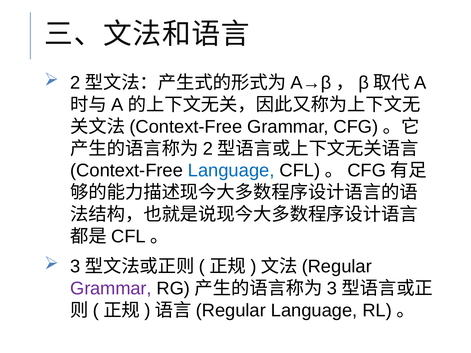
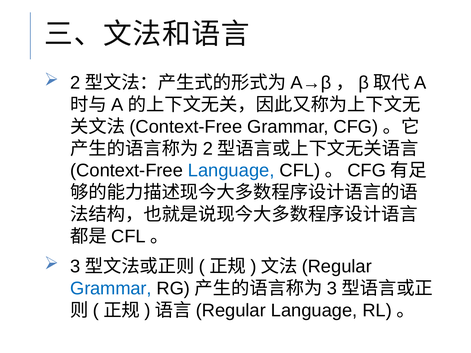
Grammar colour: purple -> blue (111, 289)
